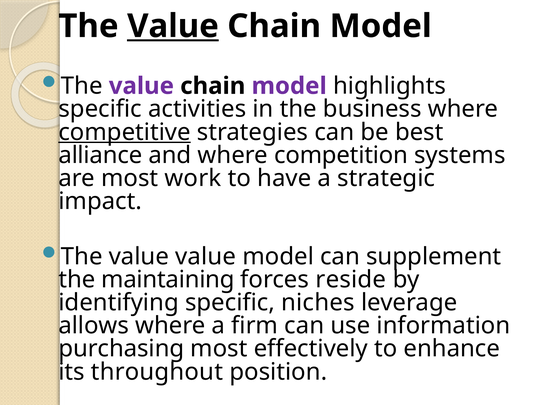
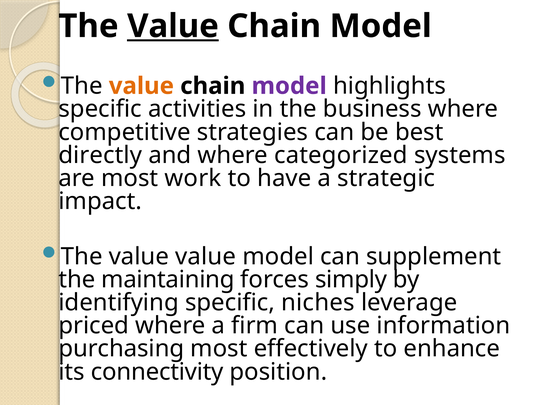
value colour: purple -> orange (141, 86)
competitive underline: present -> none (125, 132)
alliance: alliance -> directly (100, 155)
competition: competition -> categorized (341, 155)
reside: reside -> simply (351, 279)
allows: allows -> priced (94, 326)
throughout: throughout -> connectivity (157, 372)
